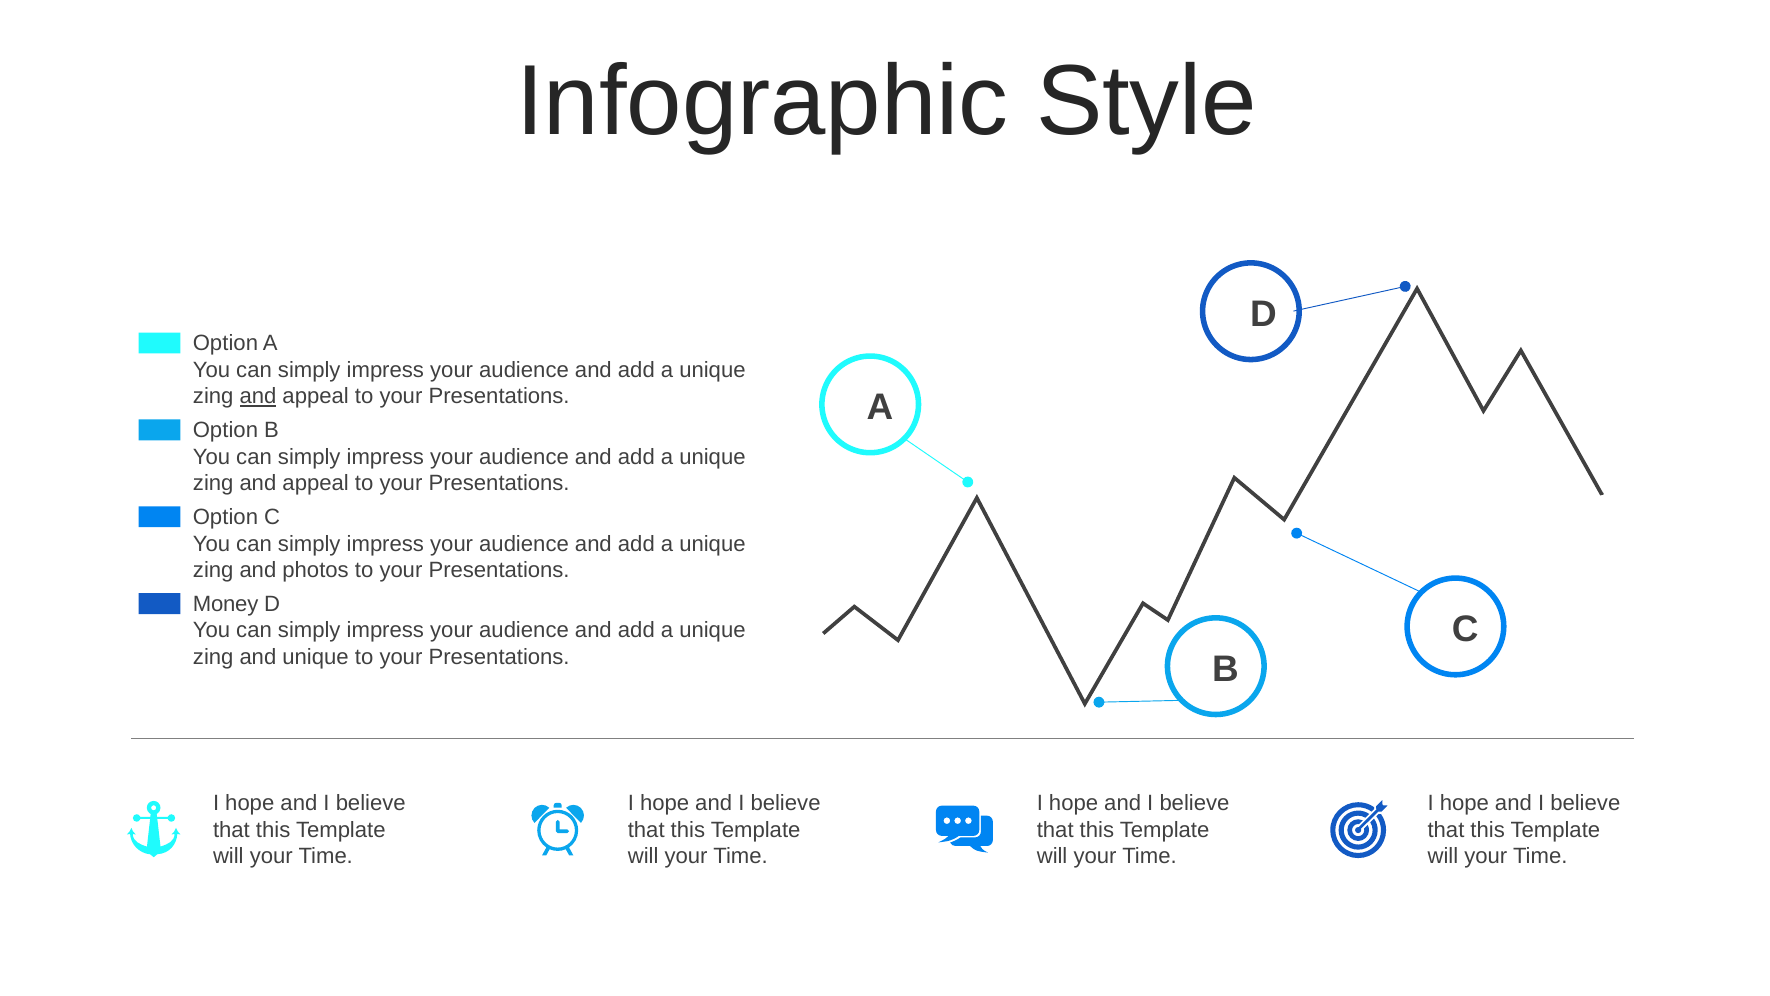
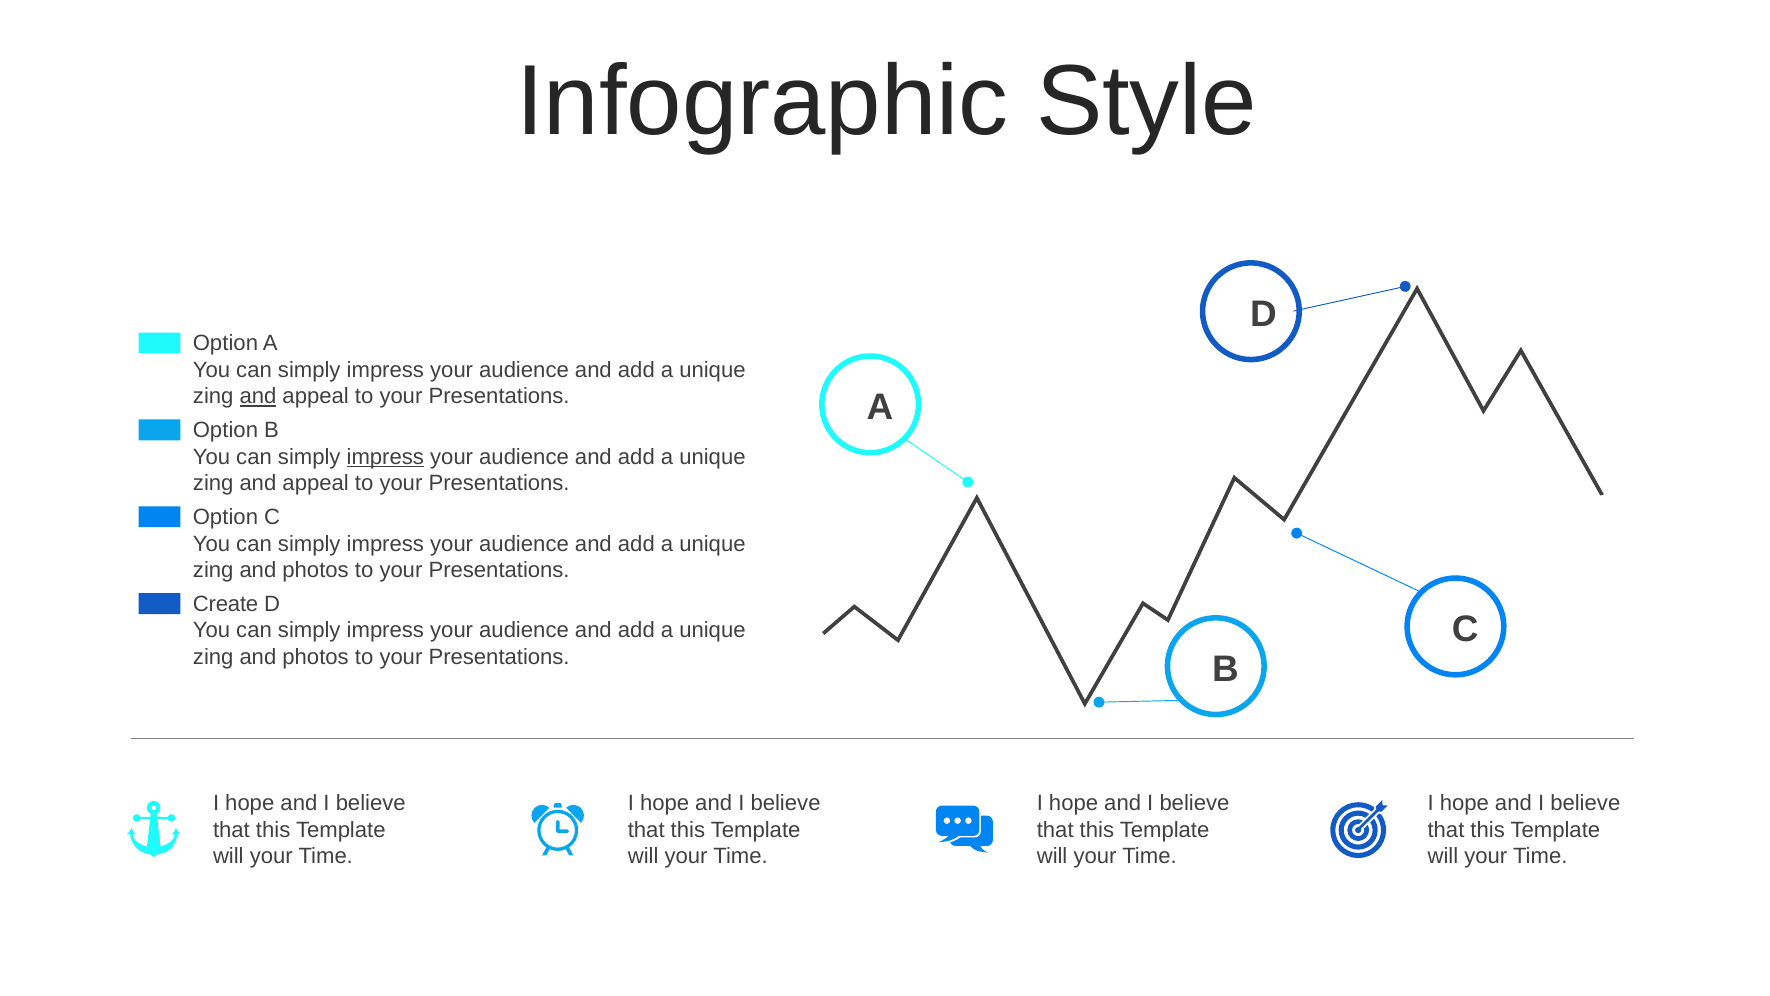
impress underline: none -> present (385, 457)
Money: Money -> Create (226, 604)
unique: unique -> photos (316, 657)
